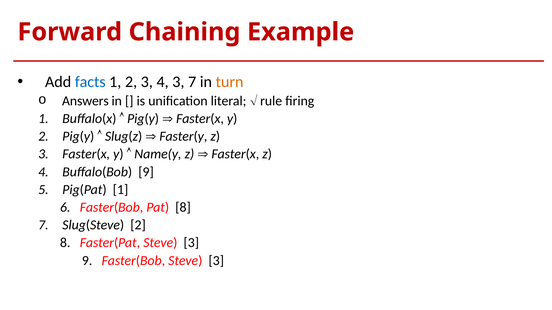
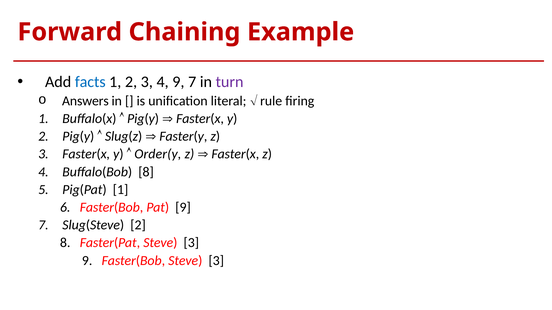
4 3: 3 -> 9 (178, 82)
turn colour: orange -> purple (230, 82)
Name(y: Name(y -> Order(y (158, 154)
Buffalo(Bob 9: 9 -> 8 (146, 172)
Pat 8: 8 -> 9 (183, 208)
